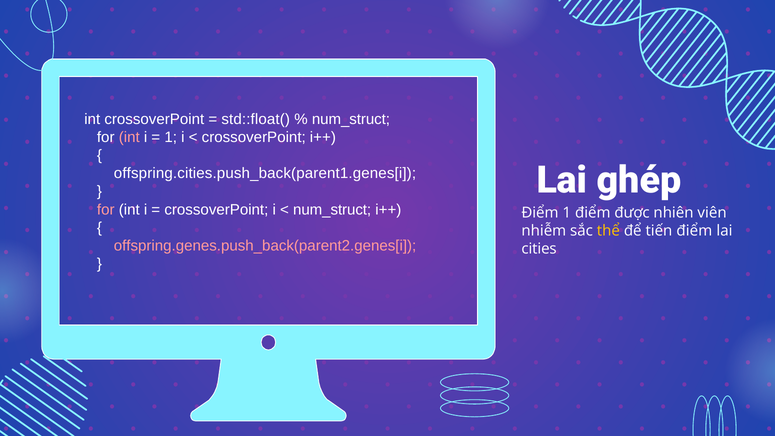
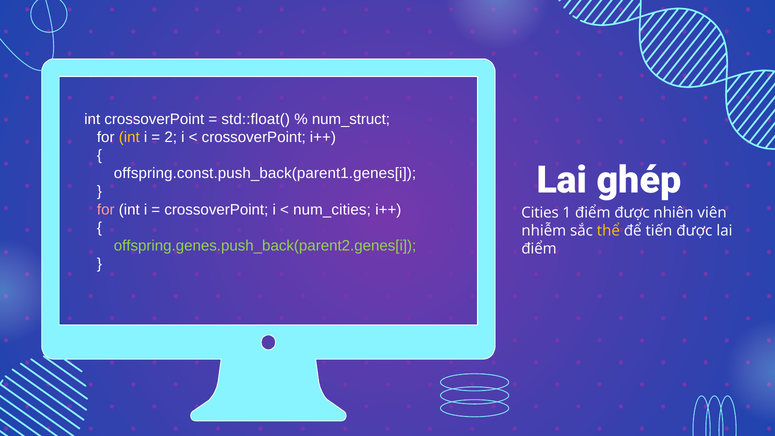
int colour: pink -> yellow (129, 137)
1: 1 -> 2 (171, 137)
offspring.cities.push_back(parent1.genes[i: offspring.cities.push_back(parent1.genes[i -> offspring.const.push_back(parent1.genes[i (265, 173)
num_struct: num_struct -> num_cities (332, 210)
Điểm: Điểm -> Cities (540, 213)
tiến điểm: điểm -> được (694, 231)
offspring.genes.push_back(parent2.genes[i colour: pink -> light green (265, 246)
cities: cities -> điểm (539, 249)
